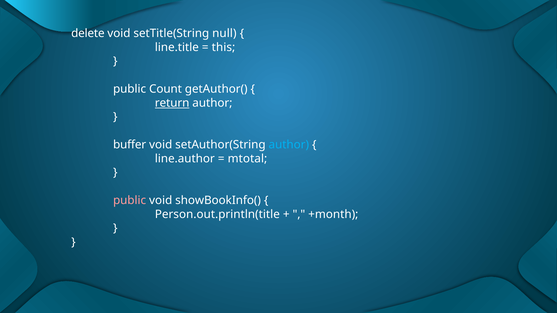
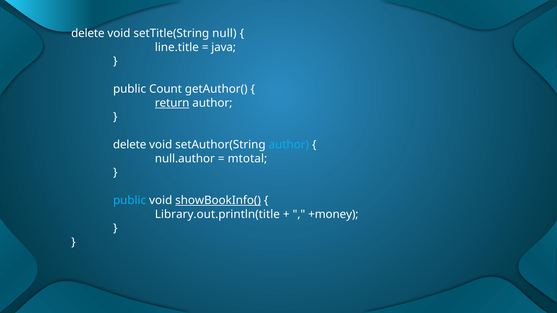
this: this -> java (224, 47)
buffer: buffer -> delete (130, 145)
line.author: line.author -> null.author (185, 159)
public colour: pink -> light blue (130, 201)
showBookInfo( underline: none -> present (218, 201)
Person.out.println(title: Person.out.println(title -> Library.out.println(title (217, 214)
+month: +month -> +money (333, 214)
